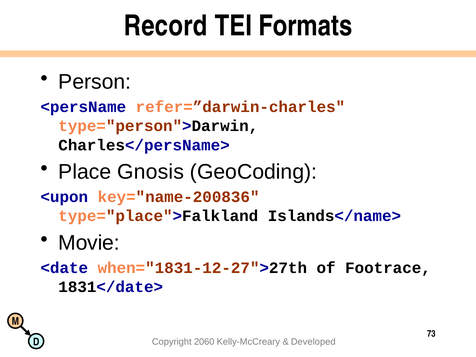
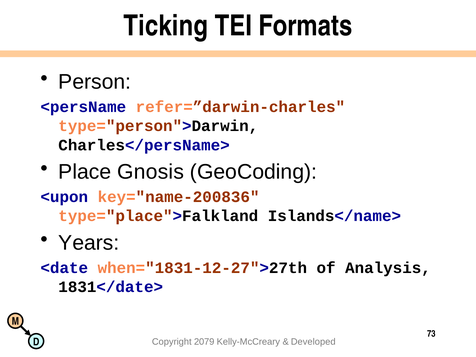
Record: Record -> Ticking (166, 26)
Movie: Movie -> Years (89, 243)
Footrace: Footrace -> Analysis (388, 268)
2060: 2060 -> 2079 (204, 342)
